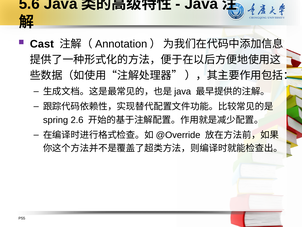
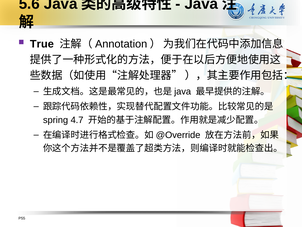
Cast: Cast -> True (42, 44)
2.6: 2.6 -> 4.7 (77, 120)
